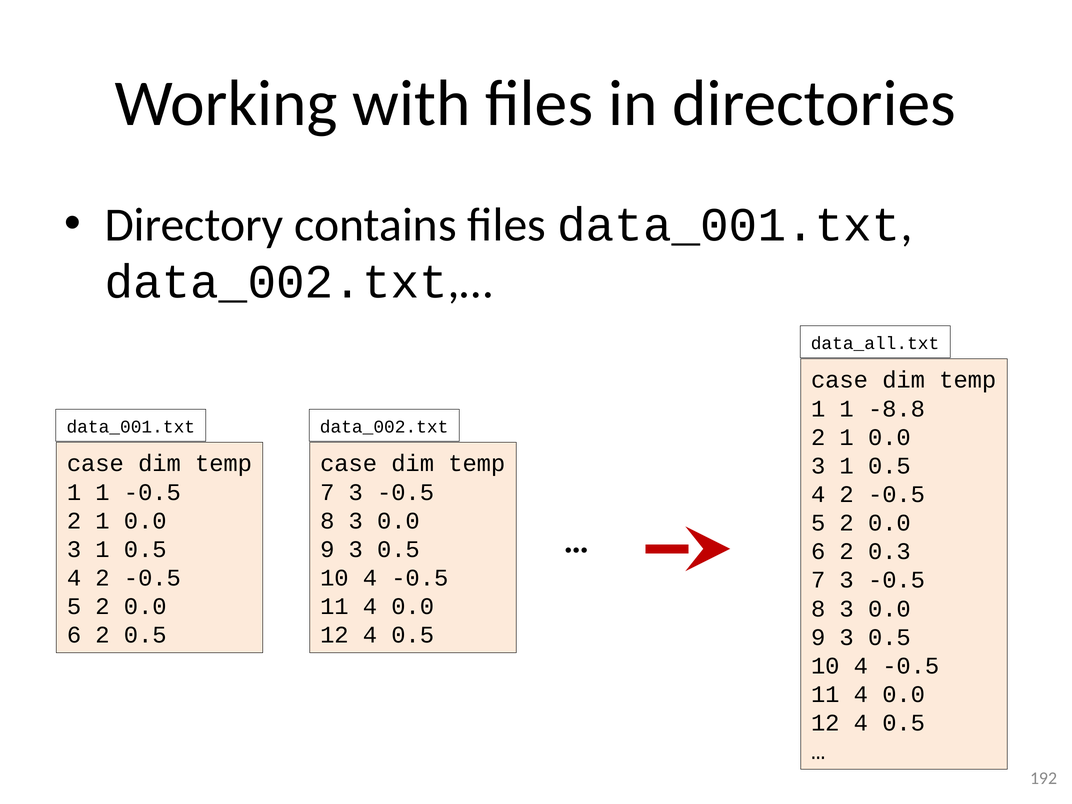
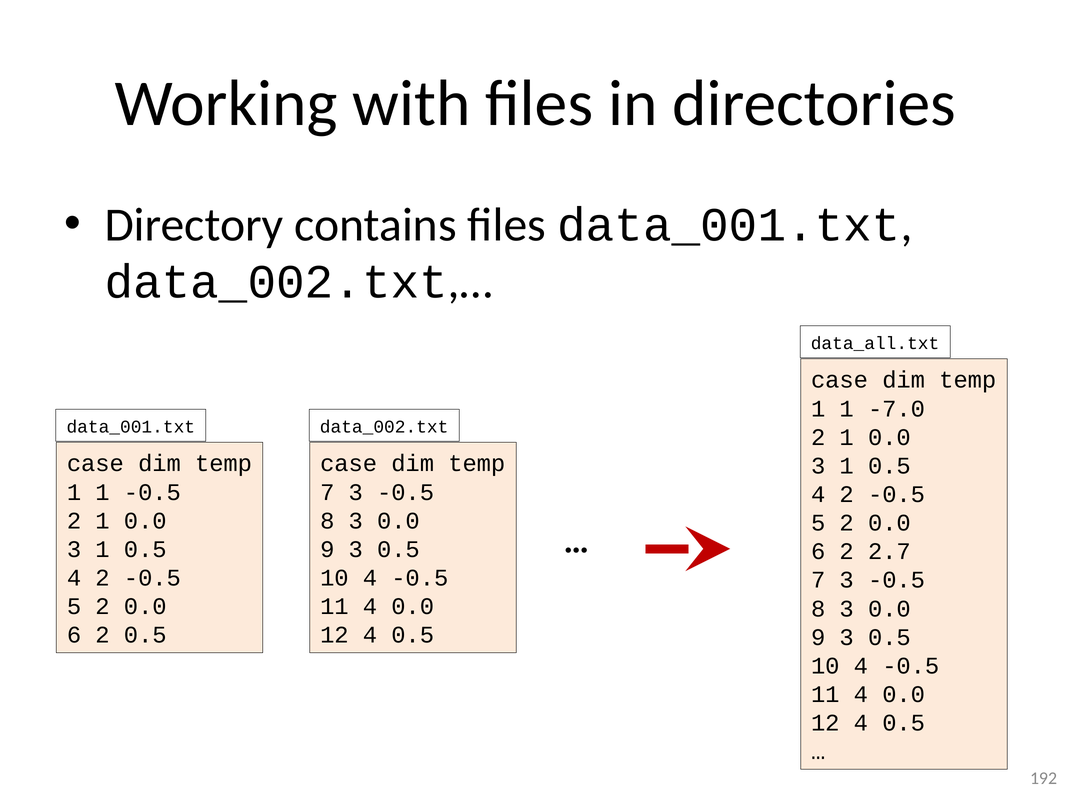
-8.8: -8.8 -> -7.0 (897, 409)
0.3: 0.3 -> 2.7 (889, 552)
